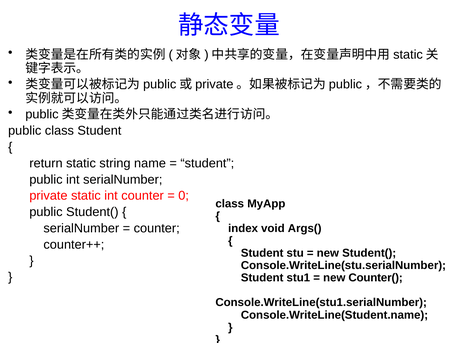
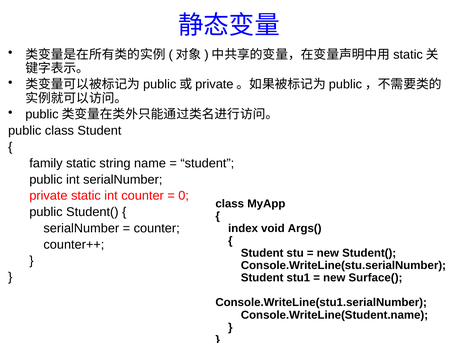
return: return -> family (46, 163)
Counter(: Counter( -> Surface( (376, 278)
